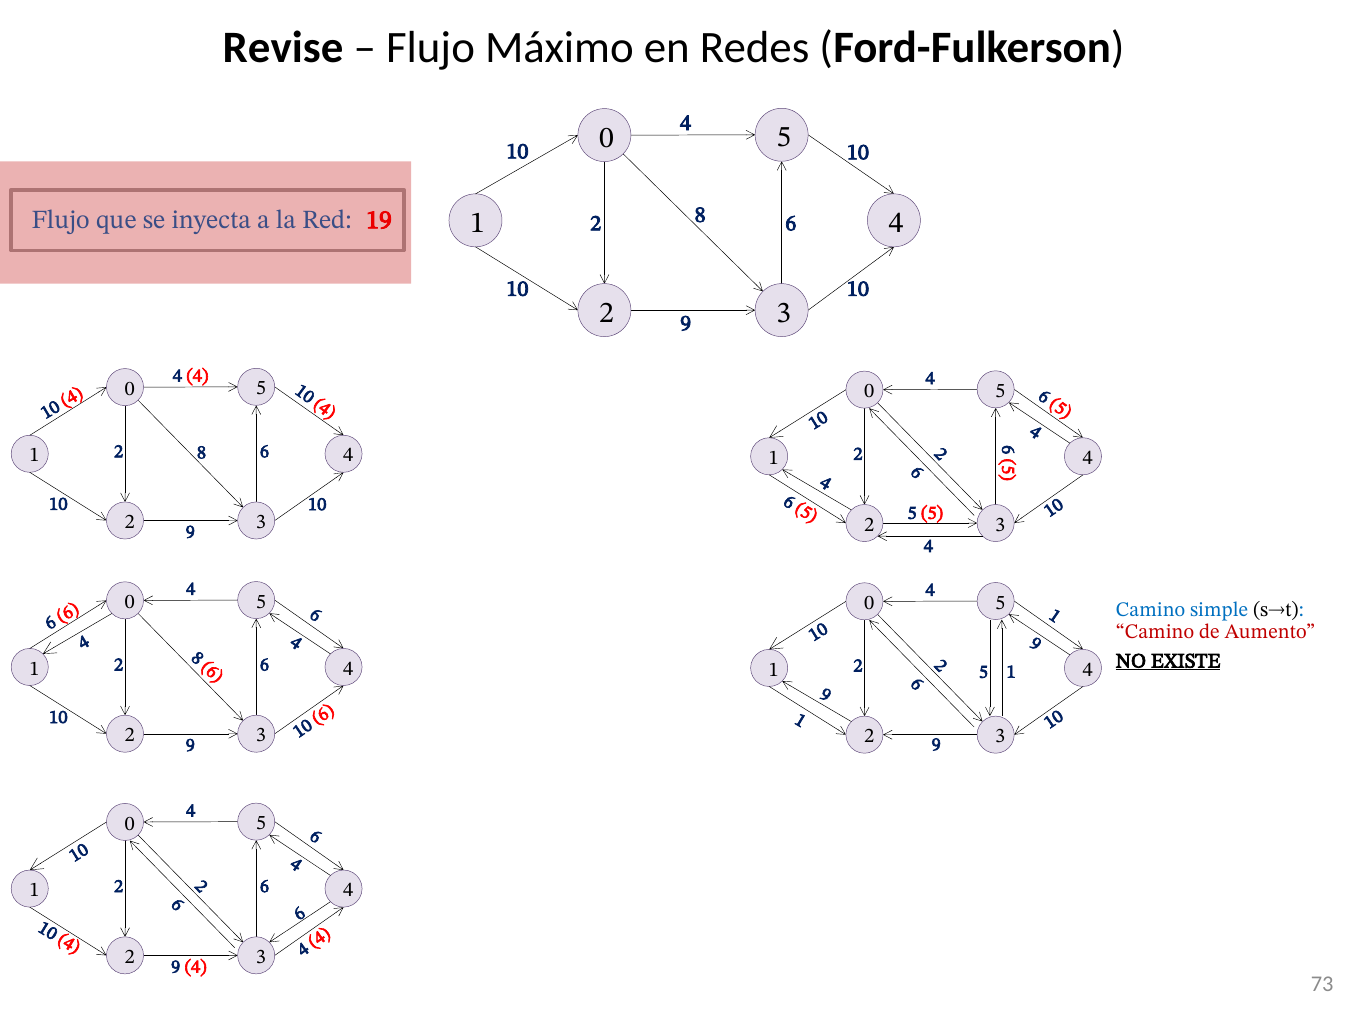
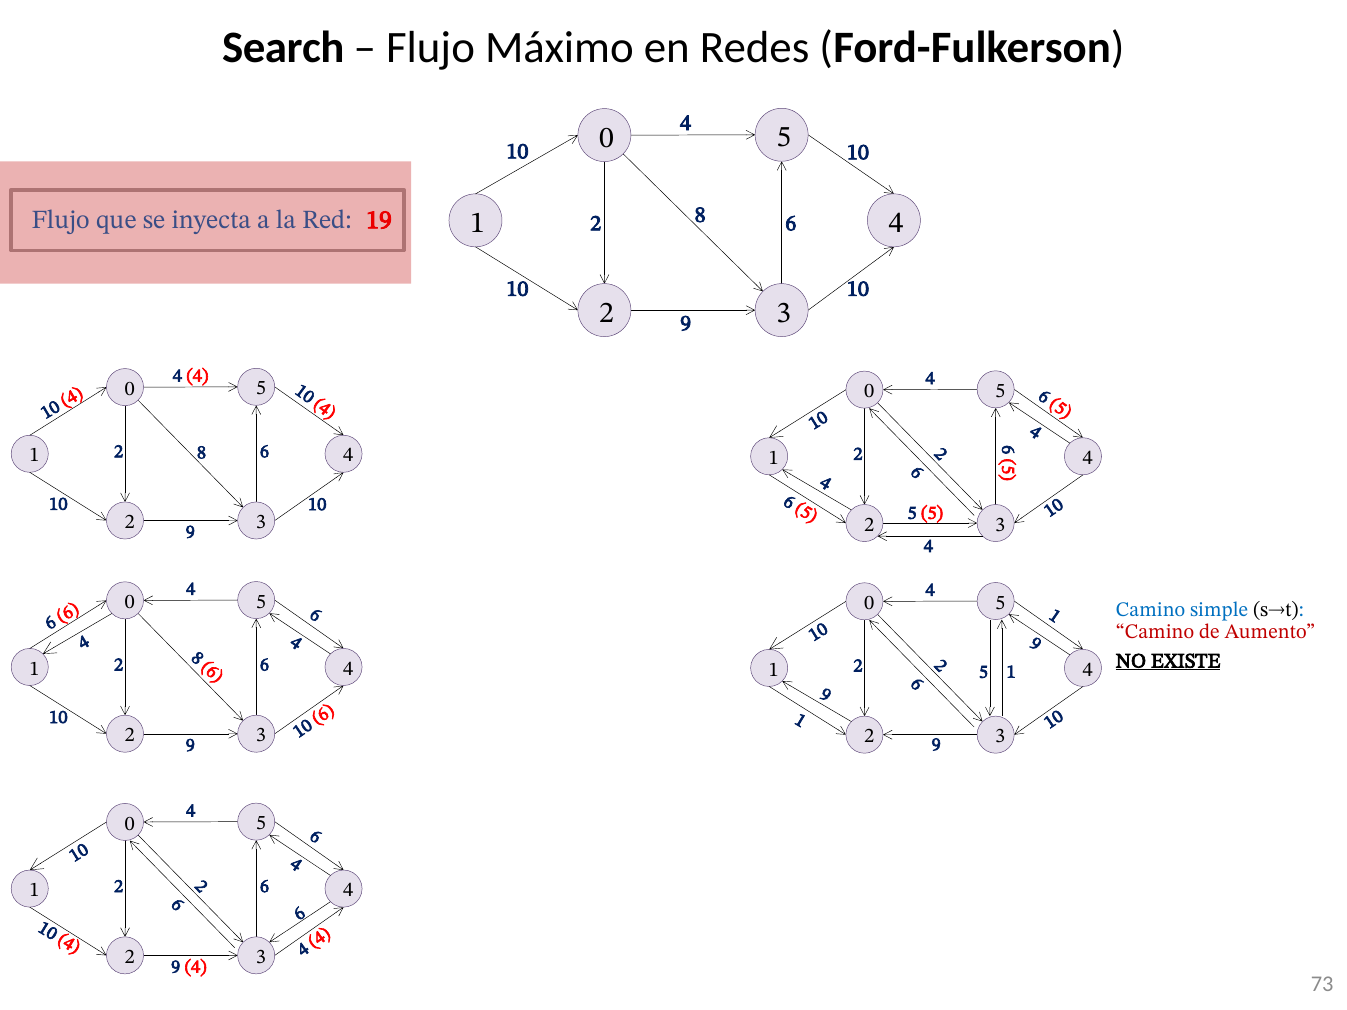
Revise: Revise -> Search (283, 48)
